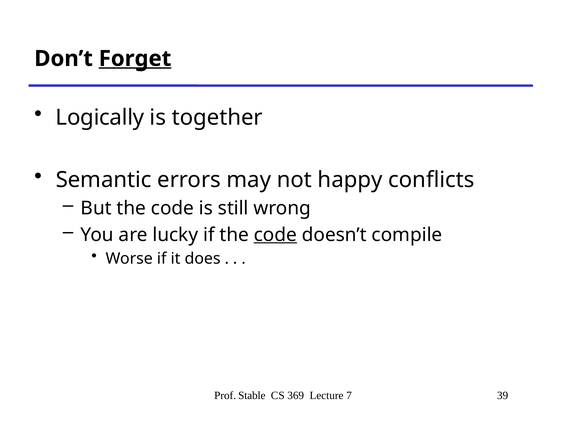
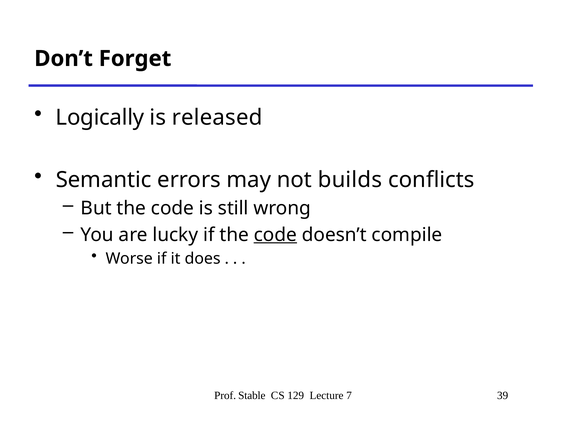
Forget underline: present -> none (135, 59)
together: together -> released (217, 118)
happy: happy -> builds (350, 180)
369: 369 -> 129 (296, 396)
